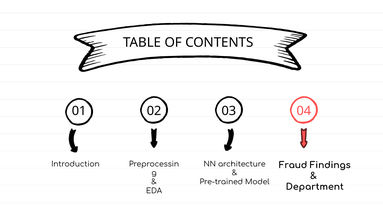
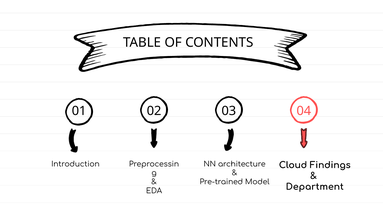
Fraud: Fraud -> Cloud (293, 165)
